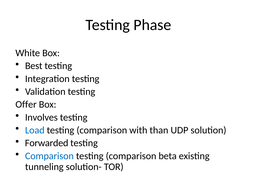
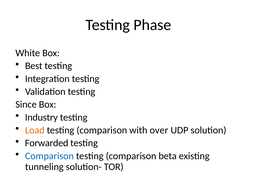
Offer: Offer -> Since (26, 104)
Involves: Involves -> Industry (41, 117)
Load colour: blue -> orange (35, 130)
than: than -> over (159, 130)
